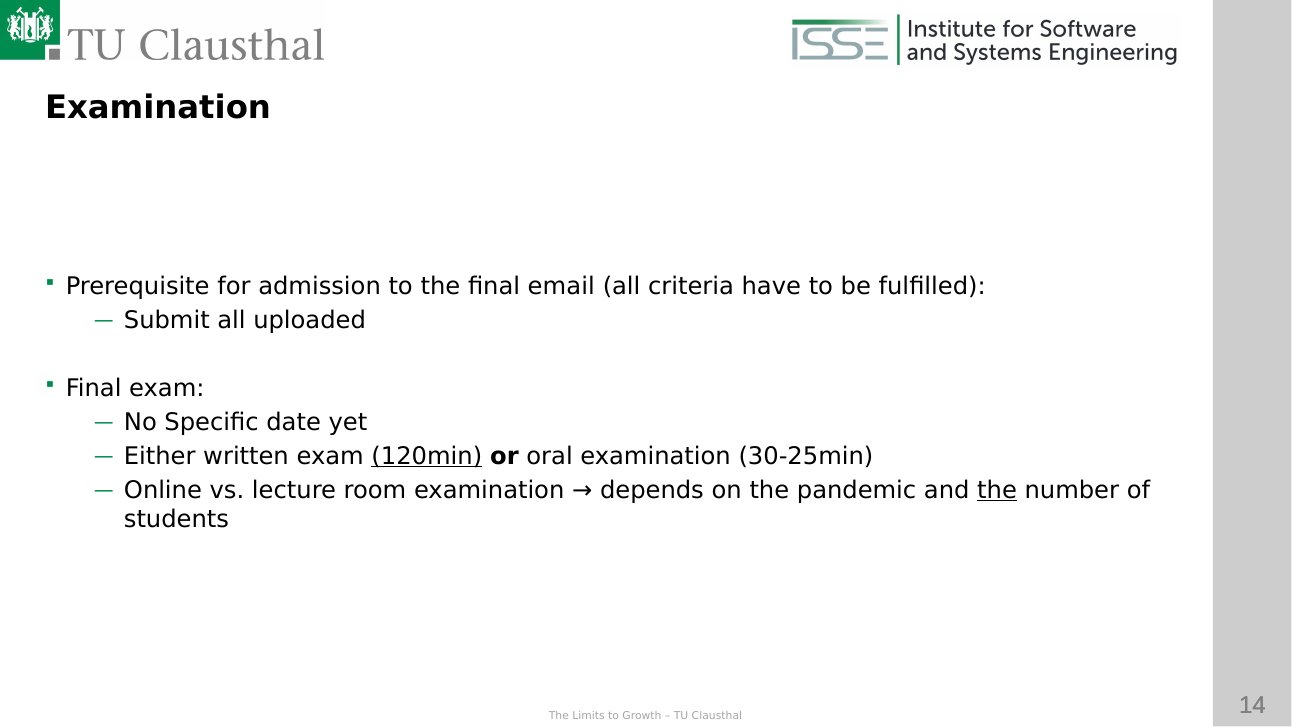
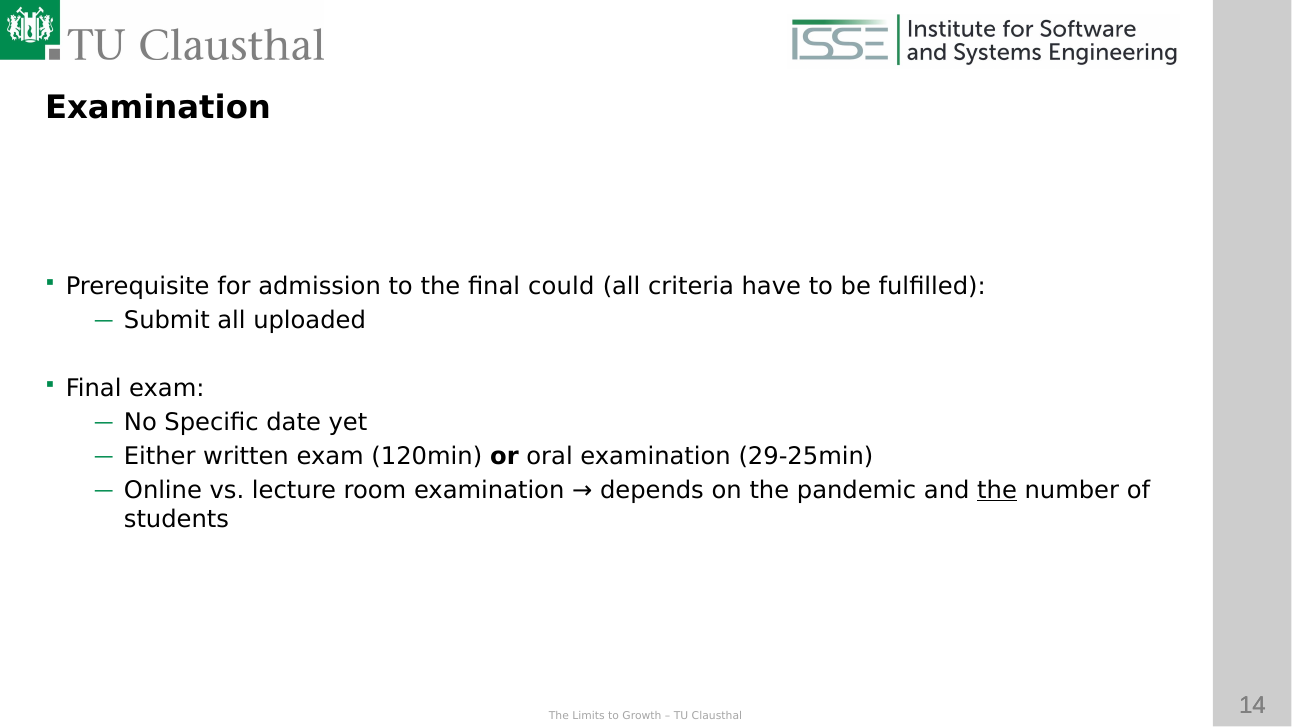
email: email -> could (561, 287)
120min underline: present -> none (427, 456)
30-25min: 30-25min -> 29-25min (806, 456)
